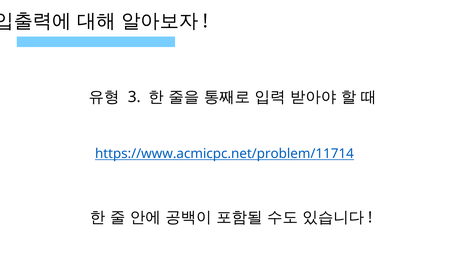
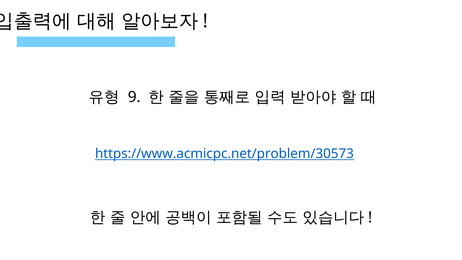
3: 3 -> 9 (134, 97)
https://www.acmicpc.net/problem/11714: https://www.acmicpc.net/problem/11714 -> https://www.acmicpc.net/problem/30573 (224, 154)
